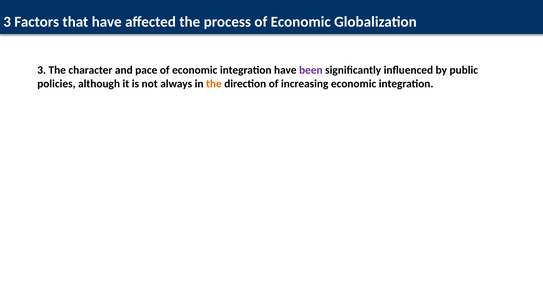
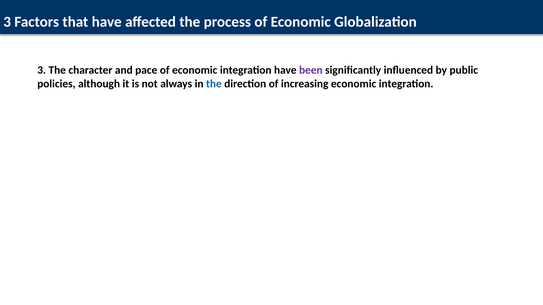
the colour: orange -> blue (214, 84)
